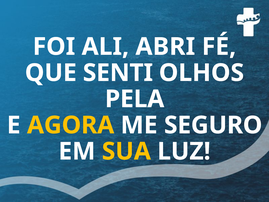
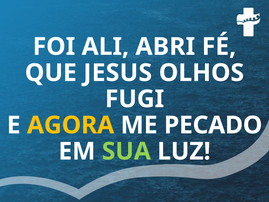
SENTI: SENTI -> JESUS (118, 73)
PELA: PELA -> FUGI (135, 99)
SEGURO: SEGURO -> PECADO (213, 125)
SUA colour: yellow -> light green (126, 151)
